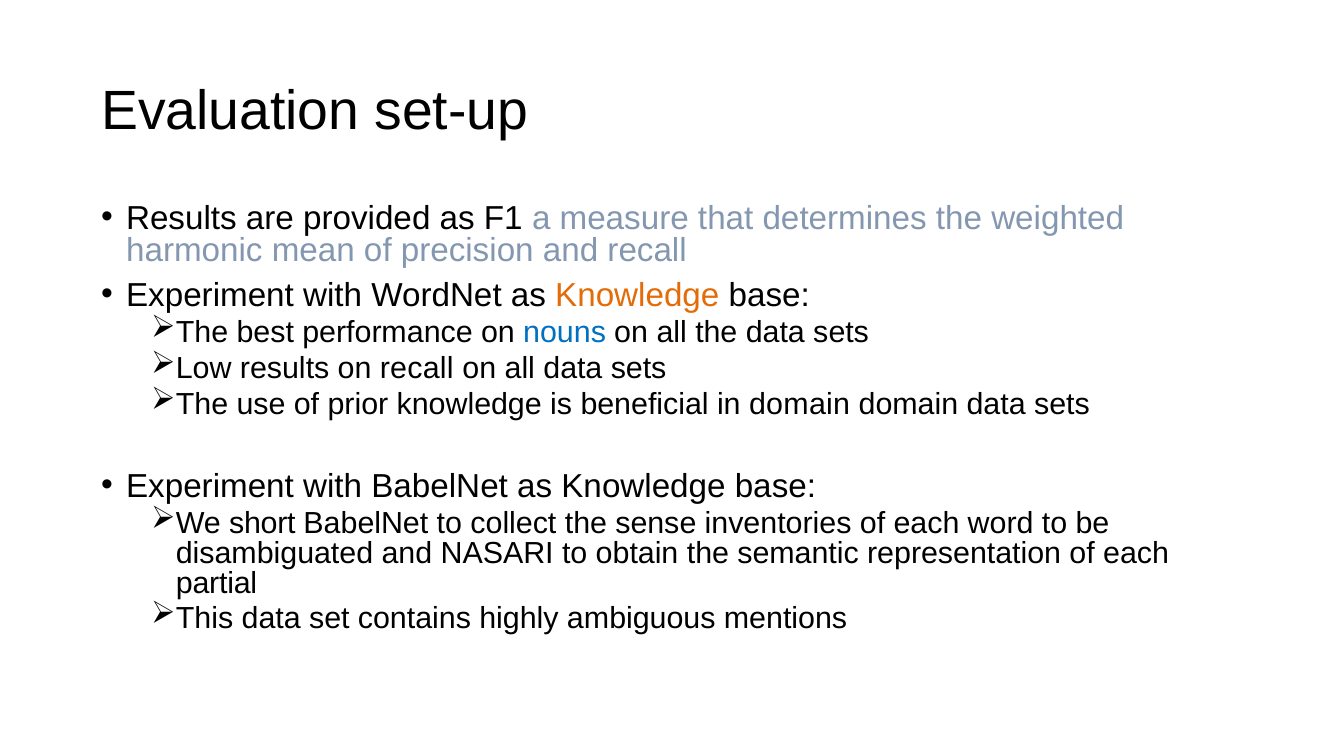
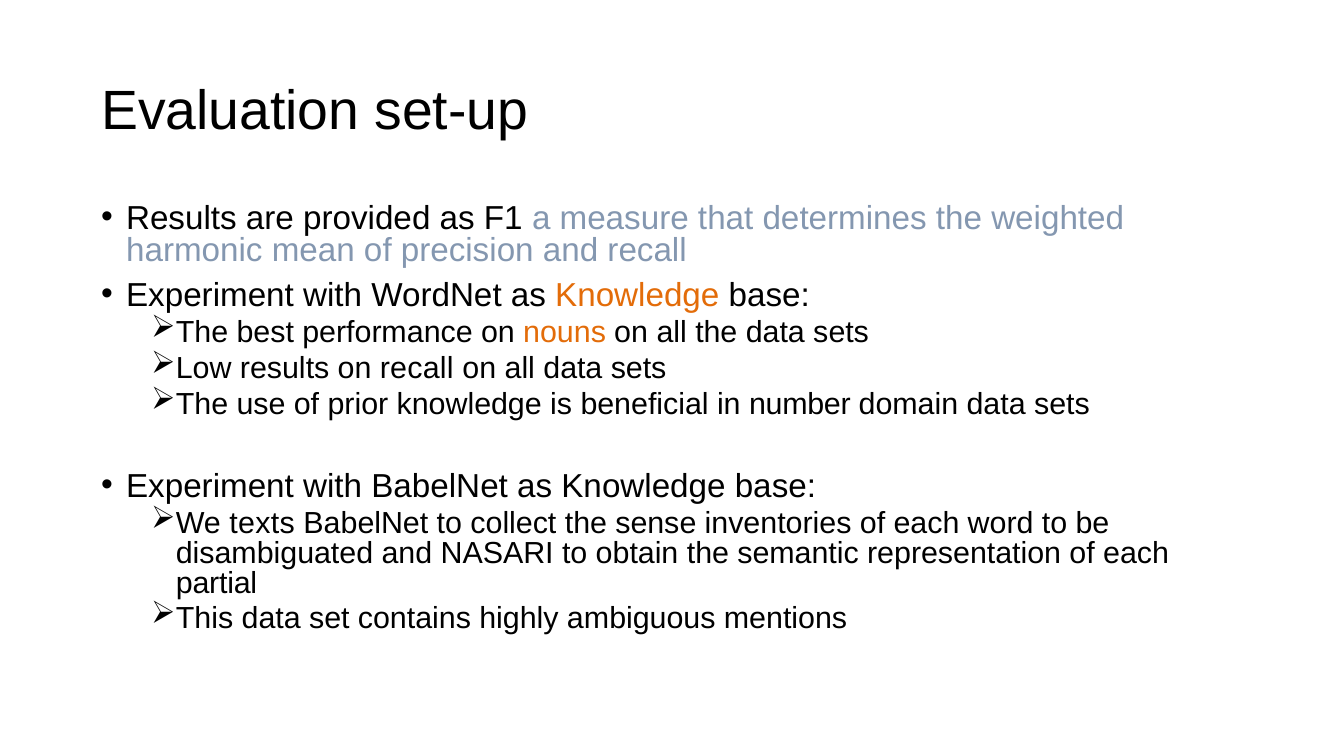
nouns colour: blue -> orange (565, 333)
in domain: domain -> number (800, 404)
short: short -> texts (262, 524)
